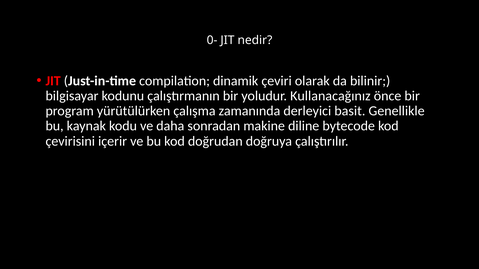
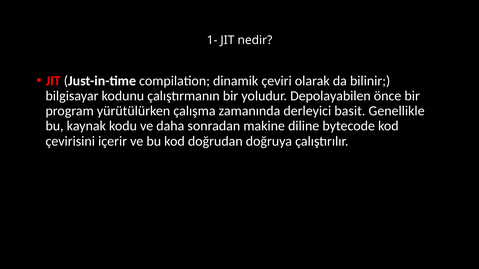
0-: 0- -> 1- (212, 40)
Kullanacağınız: Kullanacağınız -> Depolayabilen (330, 96)
